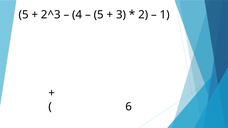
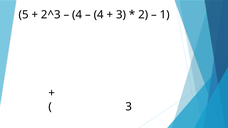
5: 5 -> 4 (99, 15)
6: 6 -> 3 (129, 107)
